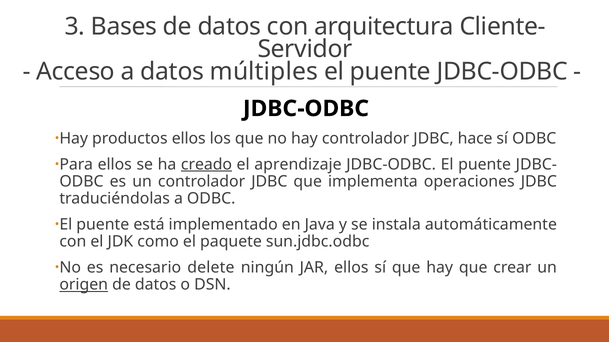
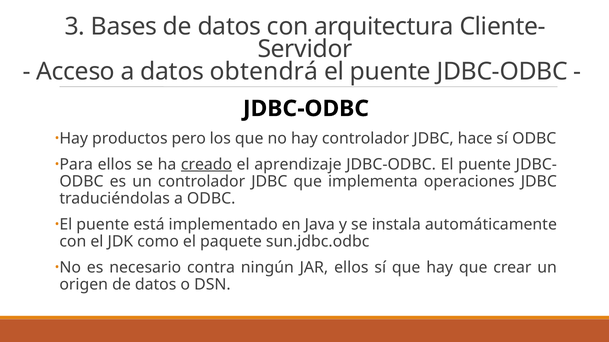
múltiples: múltiples -> obtendrá (264, 72)
productos ellos: ellos -> pero (189, 139)
delete: delete -> contra (211, 268)
origen underline: present -> none (84, 285)
